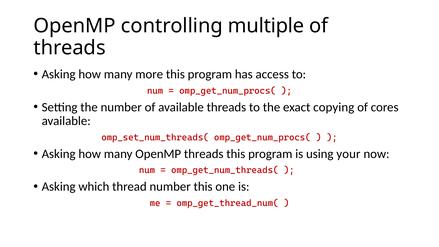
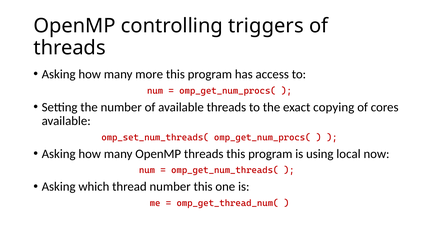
multiple: multiple -> triggers (266, 26)
your: your -> local (348, 154)
